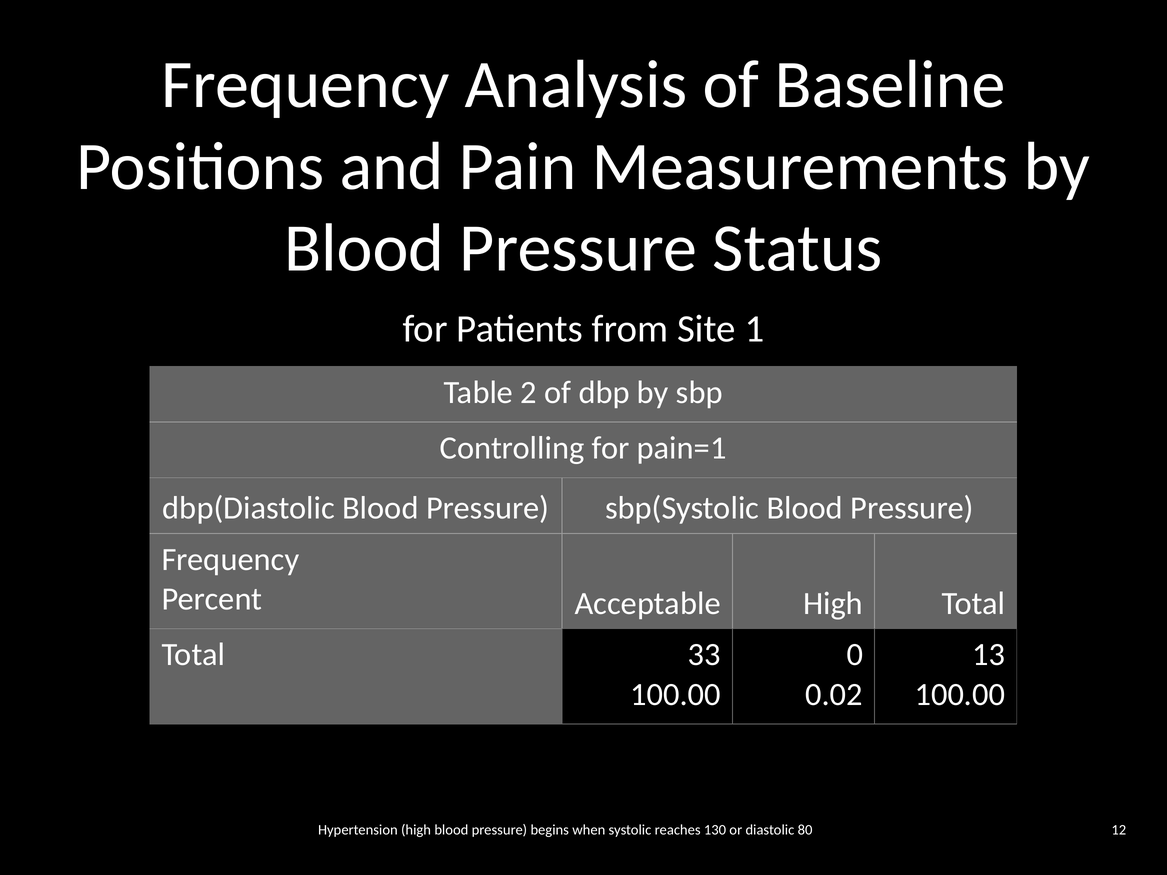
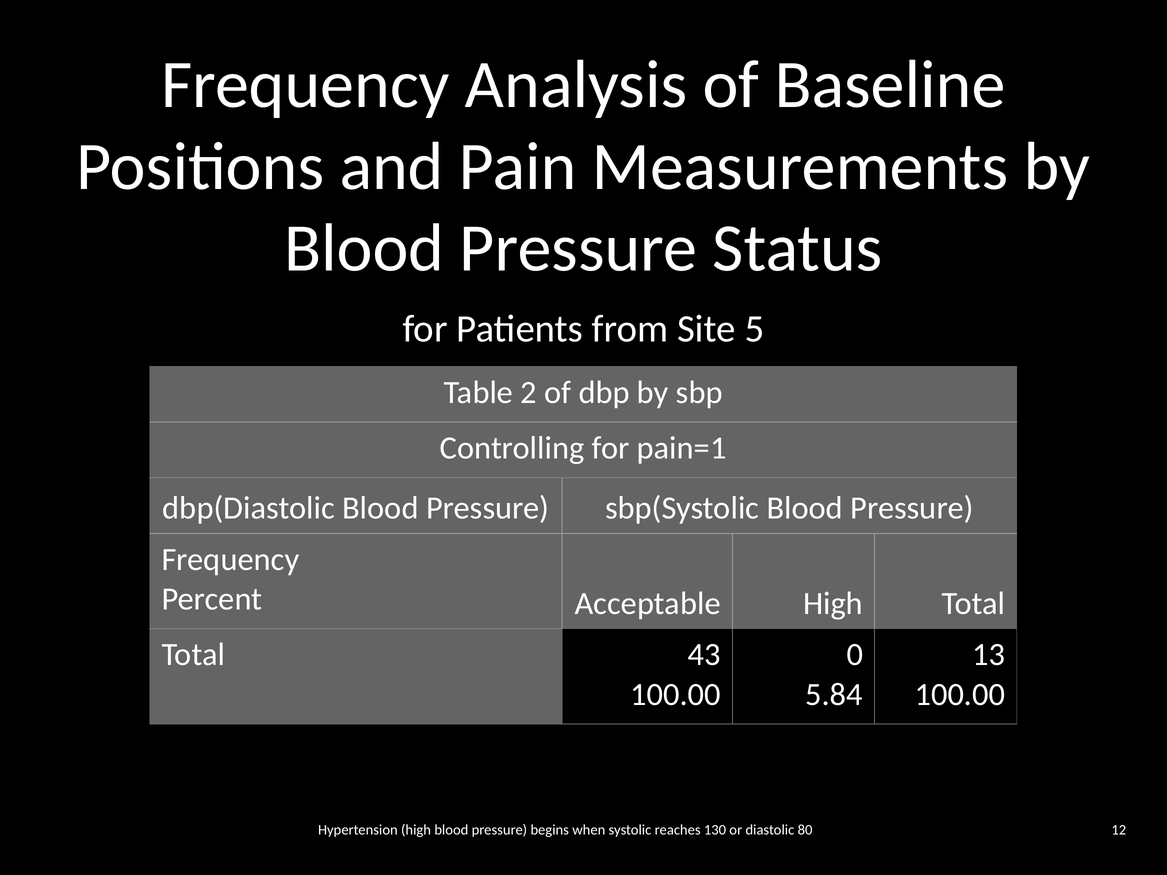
1: 1 -> 5 (755, 329)
33: 33 -> 43 (704, 655)
0.02: 0.02 -> 5.84 (834, 695)
